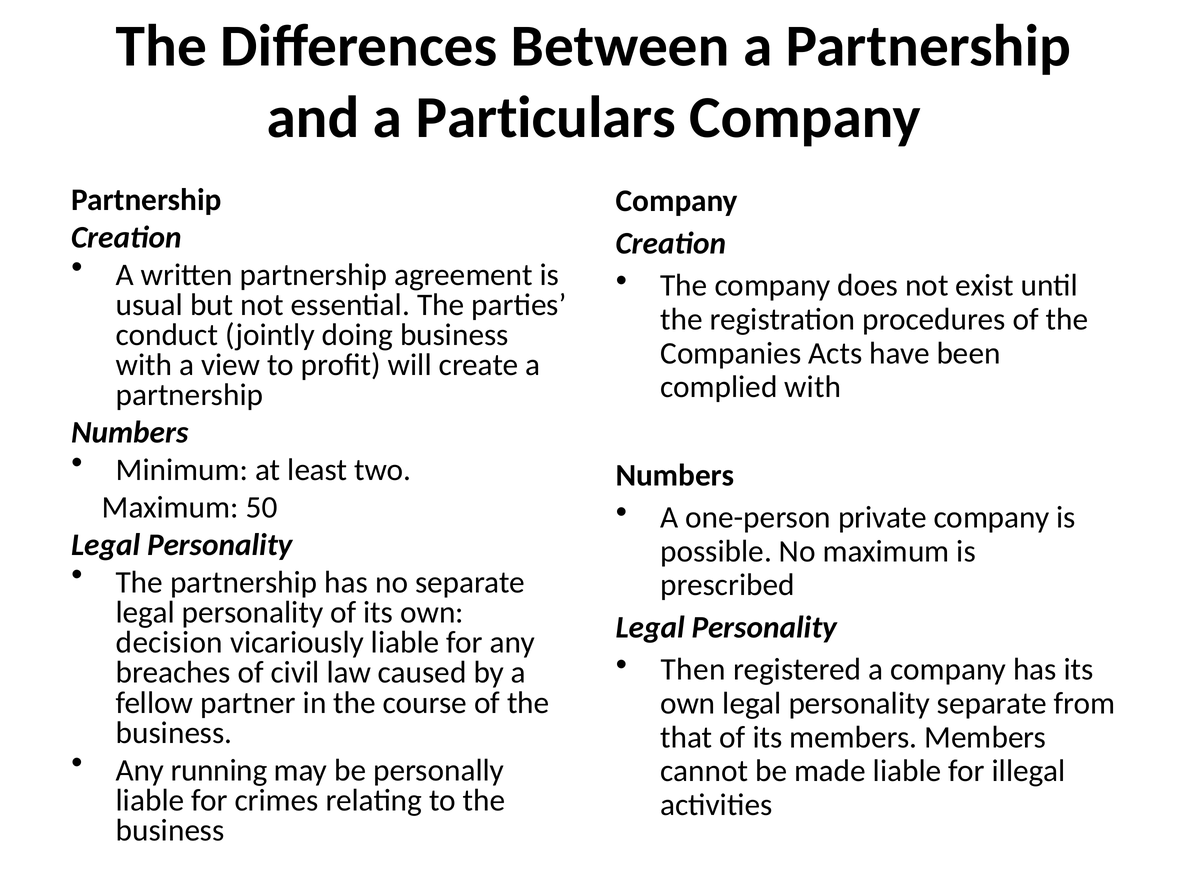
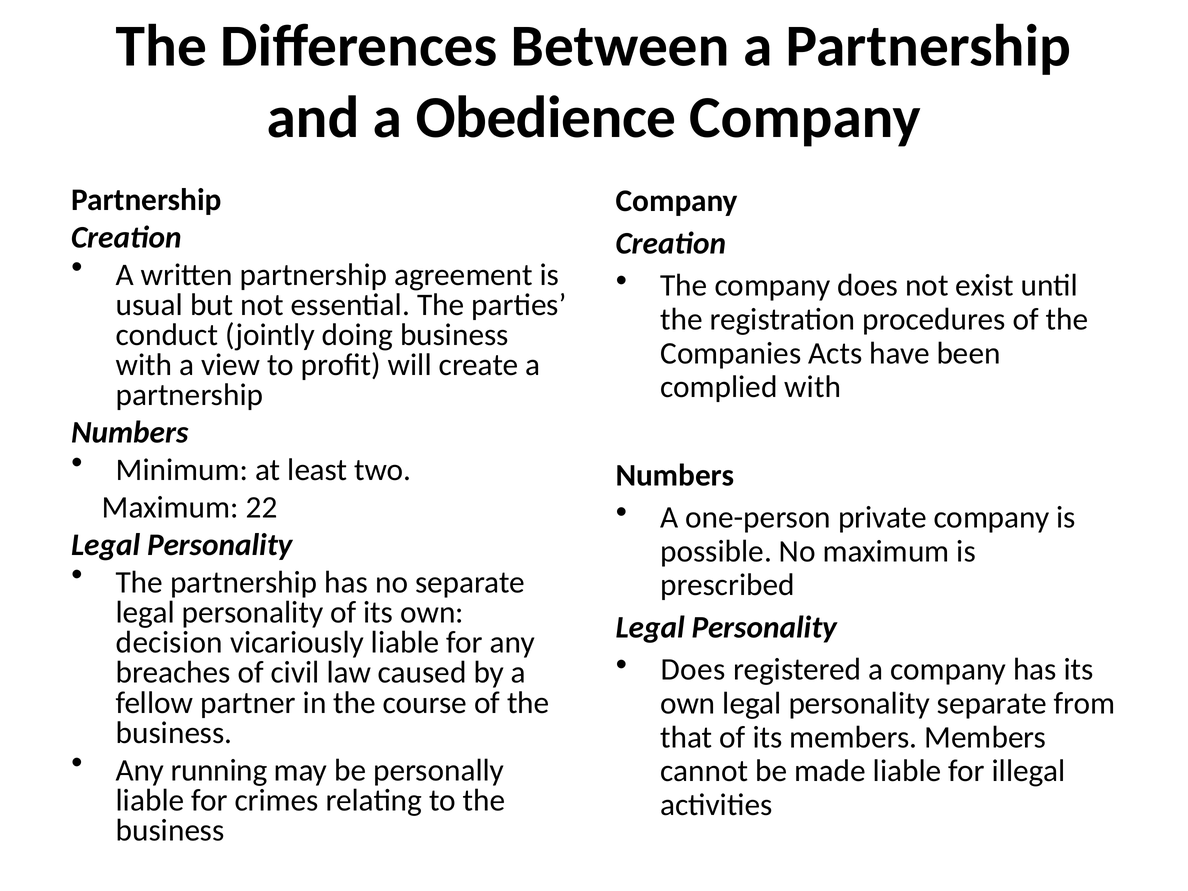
Particulars: Particulars -> Obedience (546, 117)
50: 50 -> 22 (262, 507)
Then: Then -> Does (693, 669)
